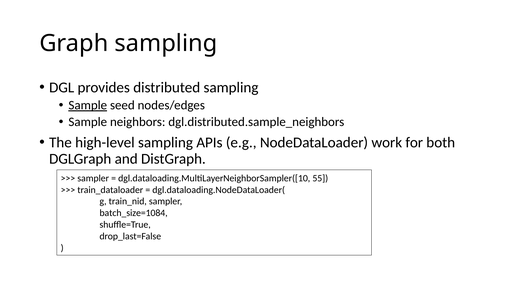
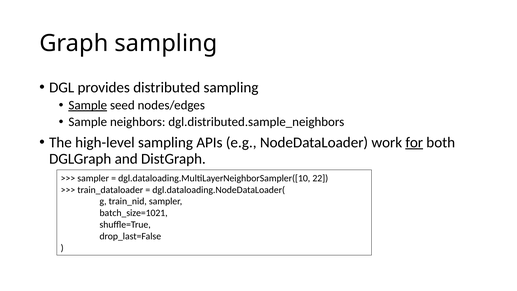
for underline: none -> present (414, 142)
55: 55 -> 22 (320, 178)
batch_size=1084: batch_size=1084 -> batch_size=1021 (134, 213)
